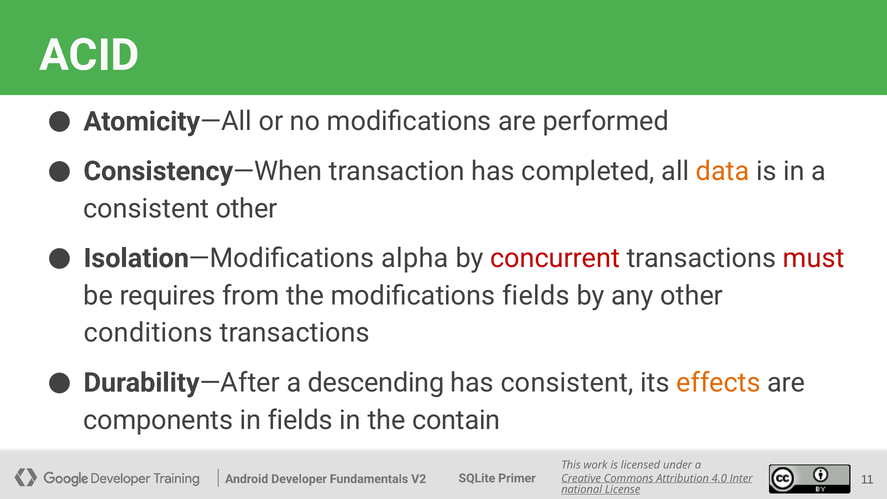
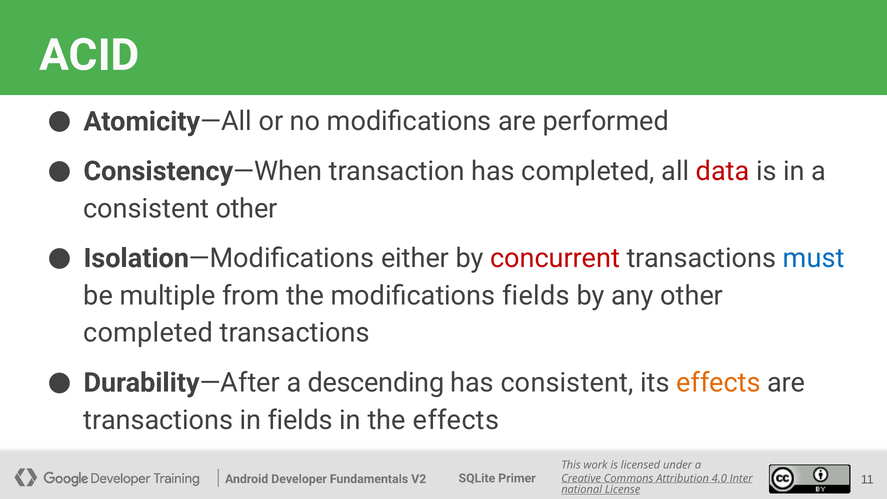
data colour: orange -> red (723, 171)
alpha: alpha -> either (415, 258)
must colour: red -> blue (814, 258)
requires: requires -> multiple (168, 296)
conditions: conditions -> completed (148, 333)
components: components -> transactions (158, 420)
the contain: contain -> effects (456, 420)
